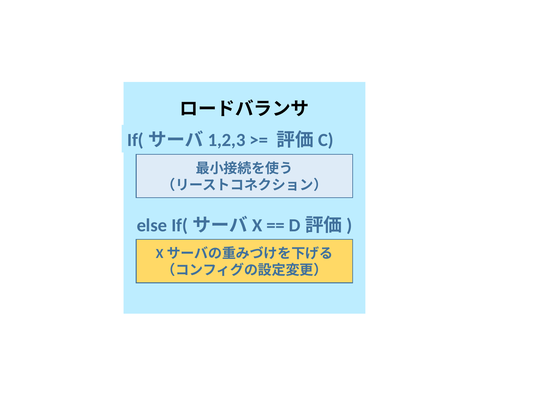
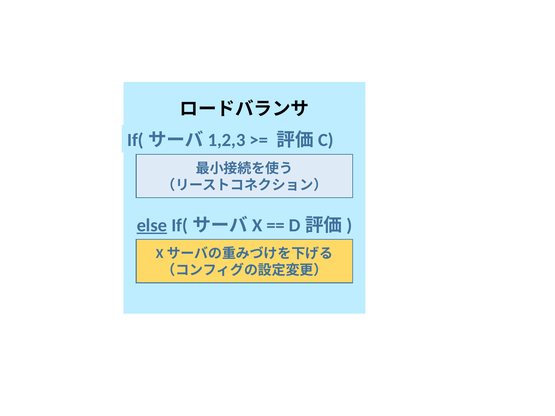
else underline: none -> present (152, 225)
